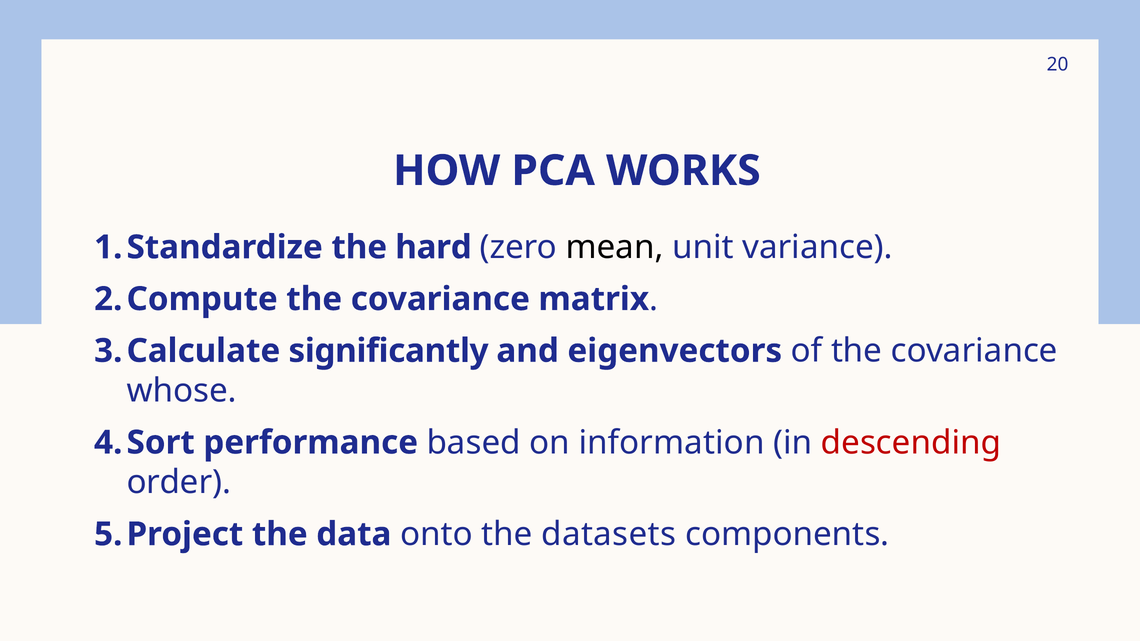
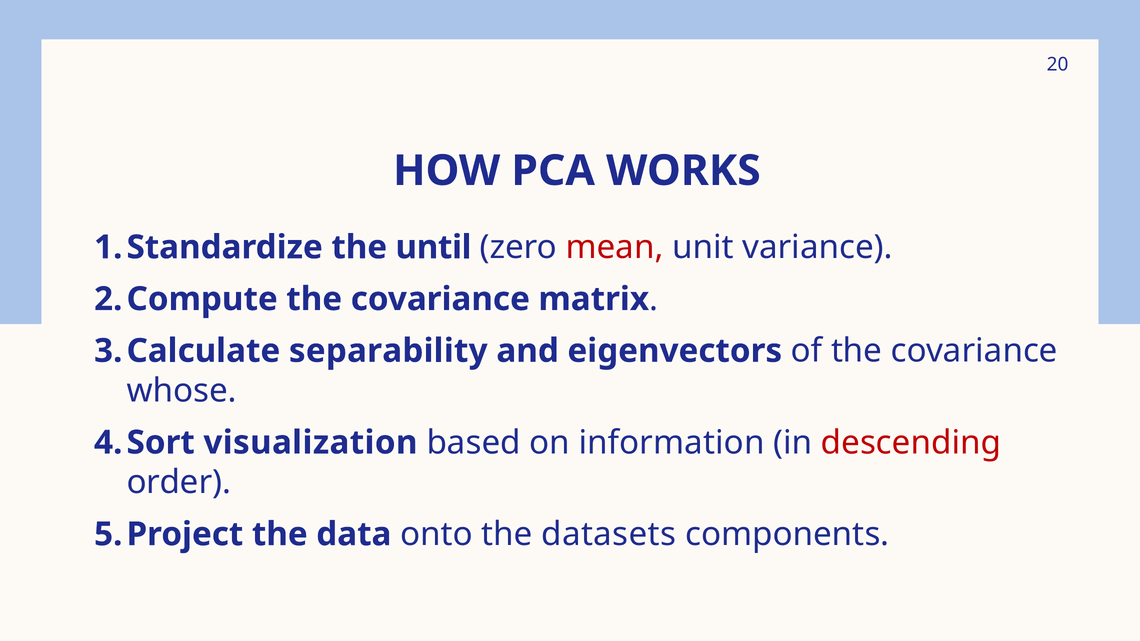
hard: hard -> until (434, 247)
mean colour: black -> red (615, 247)
significantly: significantly -> separability (388, 351)
performance: performance -> visualization (310, 443)
